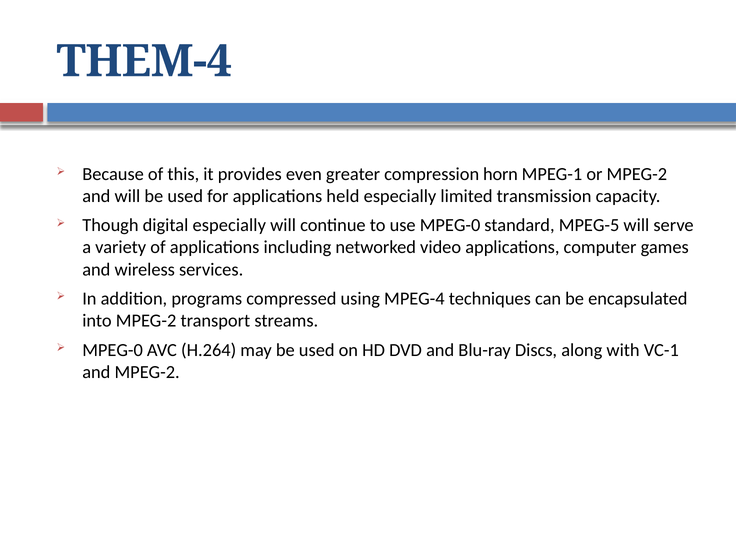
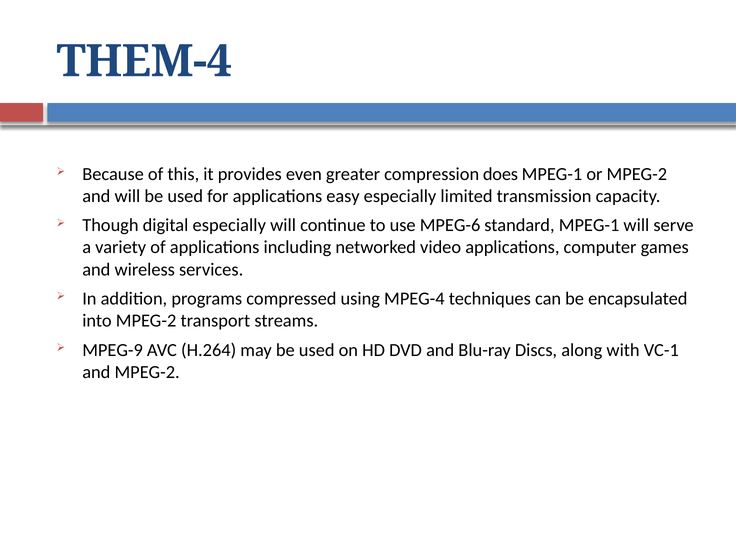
horn: horn -> does (500, 174)
held: held -> easy (343, 196)
use MPEG-0: MPEG-0 -> MPEG-6 (450, 225)
standard MPEG-5: MPEG-5 -> MPEG-1 (589, 225)
MPEG-0: MPEG-0 -> MPEG-9 (113, 350)
